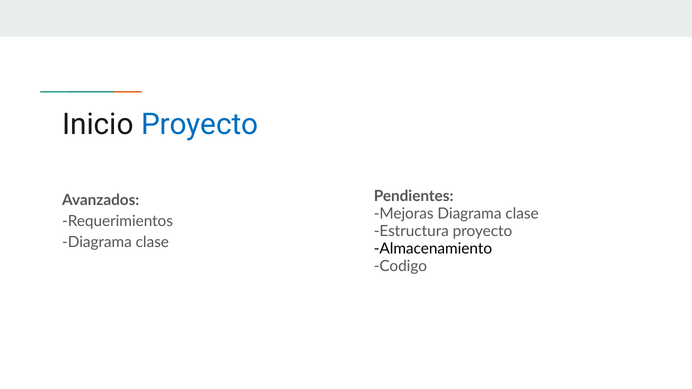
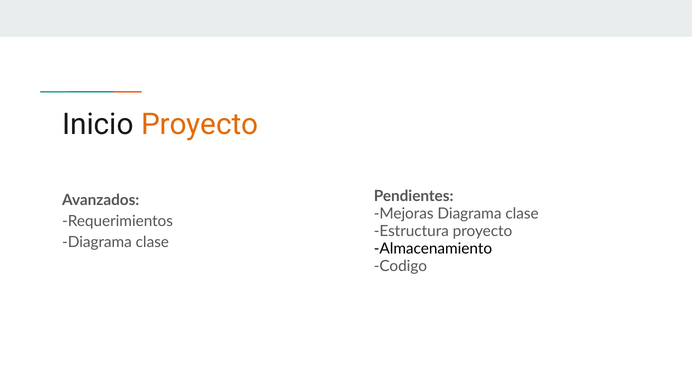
Proyecto colour: blue -> orange (200, 124)
